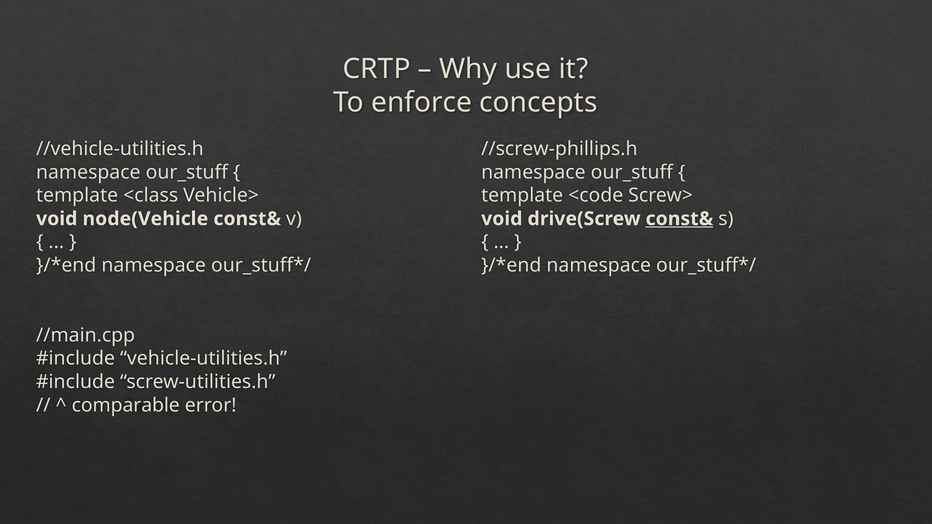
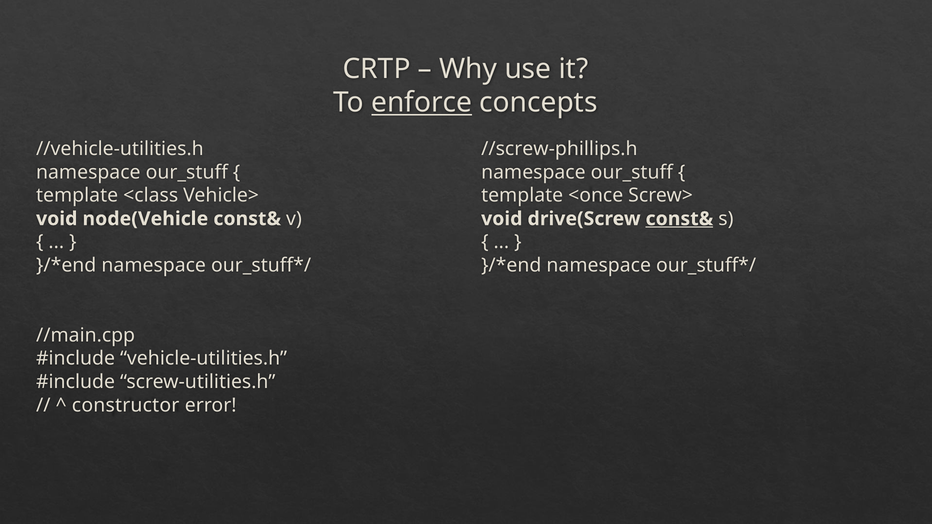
enforce underline: none -> present (422, 103)
<code: <code -> <once (596, 196)
comparable: comparable -> constructor (126, 405)
